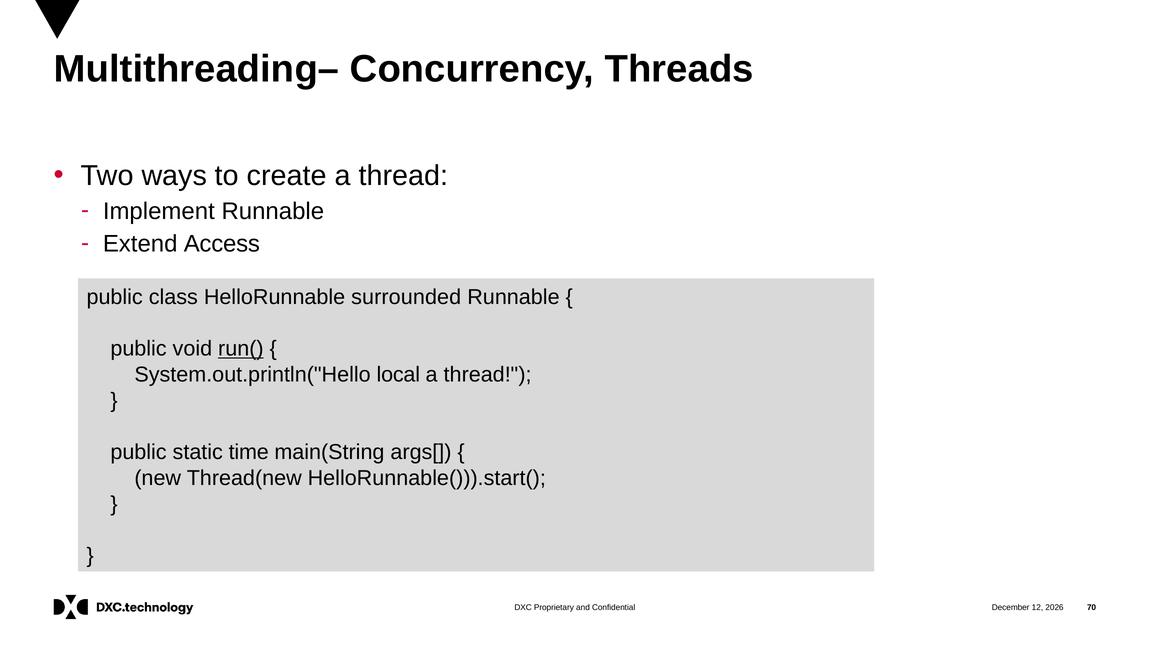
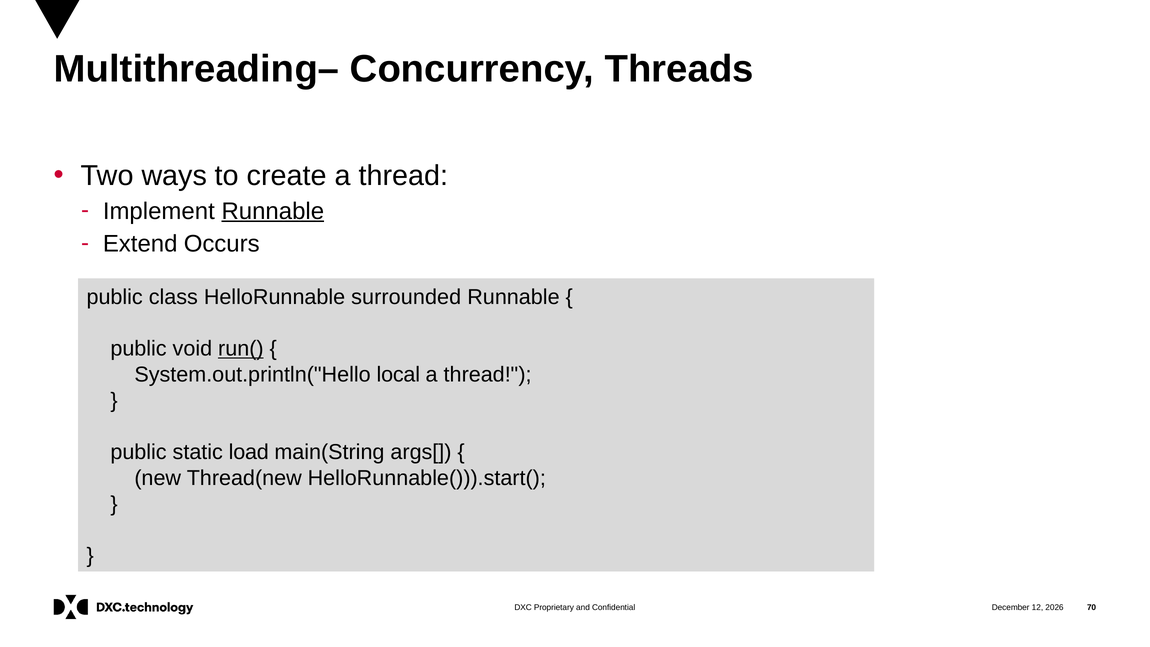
Runnable underline: none -> present (273, 211)
Access: Access -> Occurs (222, 244)
time: time -> load (249, 452)
